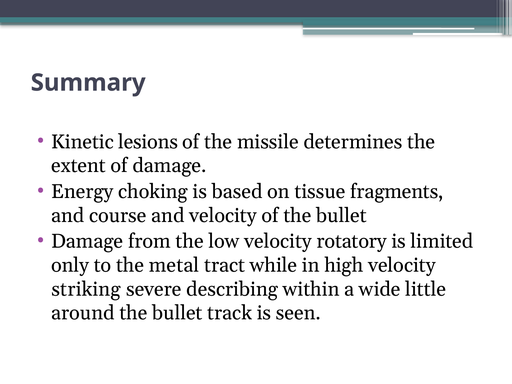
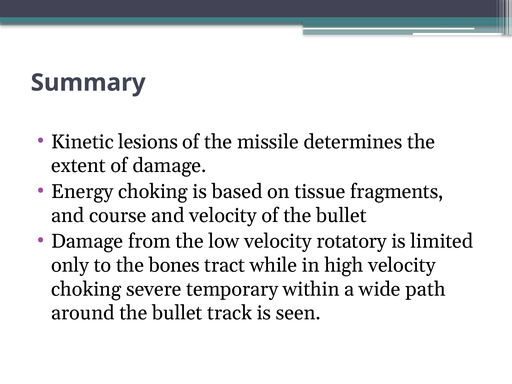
metal: metal -> bones (174, 265)
striking: striking -> choking (86, 289)
describing: describing -> temporary (232, 289)
little: little -> path (426, 289)
